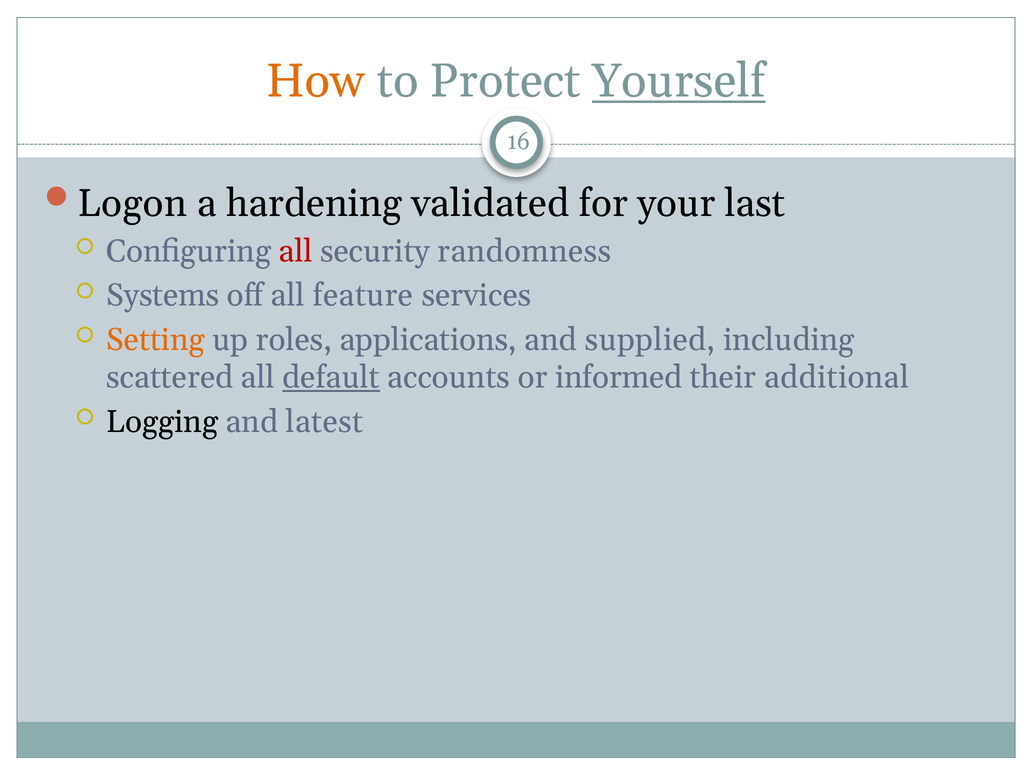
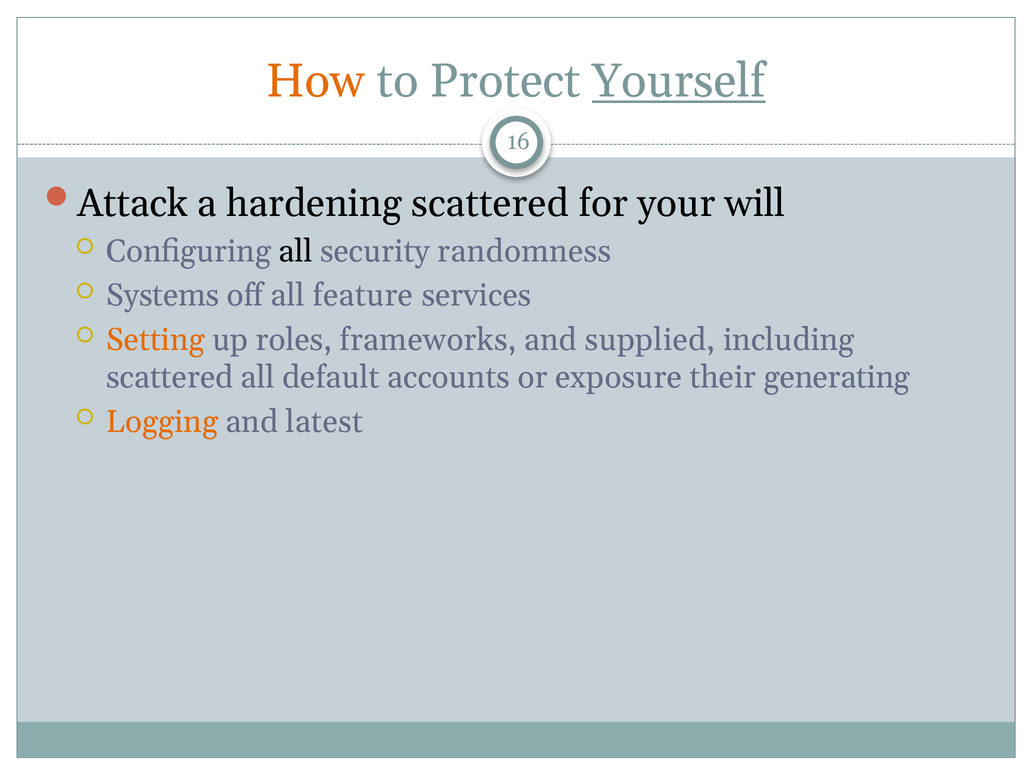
Logon: Logon -> Attack (133, 203)
hardening validated: validated -> scattered (490, 203)
last: last -> will (755, 203)
all colour: red -> black (296, 251)
applications: applications -> frameworks (428, 340)
default underline: present -> none (331, 377)
informed: informed -> exposure (619, 377)
additional: additional -> generating (837, 377)
Logging colour: black -> orange (162, 422)
